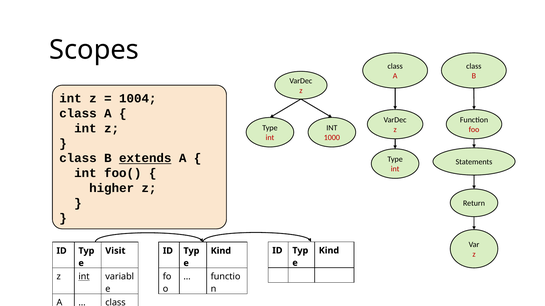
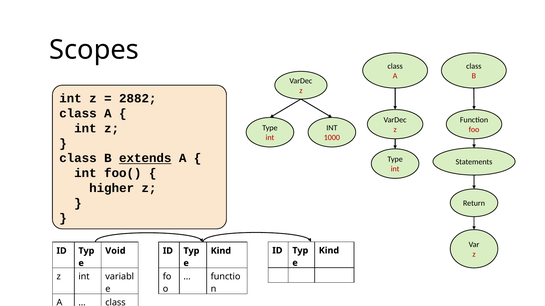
1004: 1004 -> 2882 (138, 99)
Visit: Visit -> Void (115, 251)
int underline: present -> none (84, 277)
